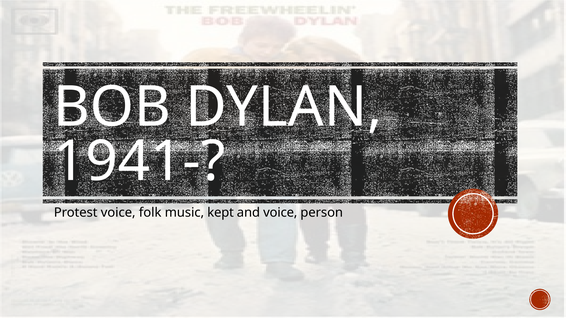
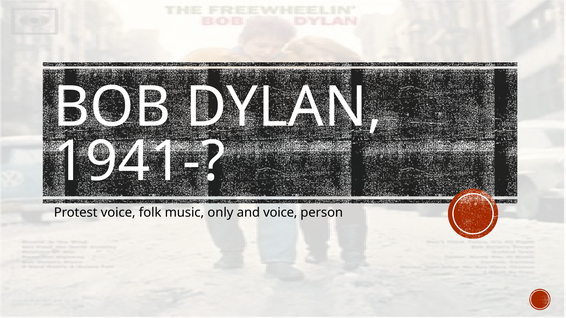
kept: kept -> only (220, 213)
